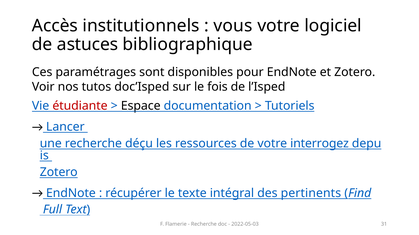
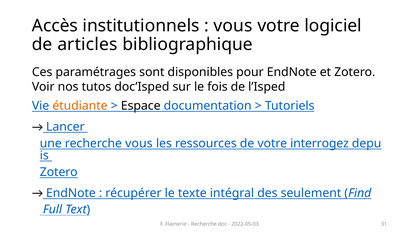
astuces: astuces -> articles (87, 45)
étudiante colour: red -> orange (80, 106)
recherche déçu: déçu -> vous (139, 144)
pertinents: pertinents -> seulement (311, 194)
